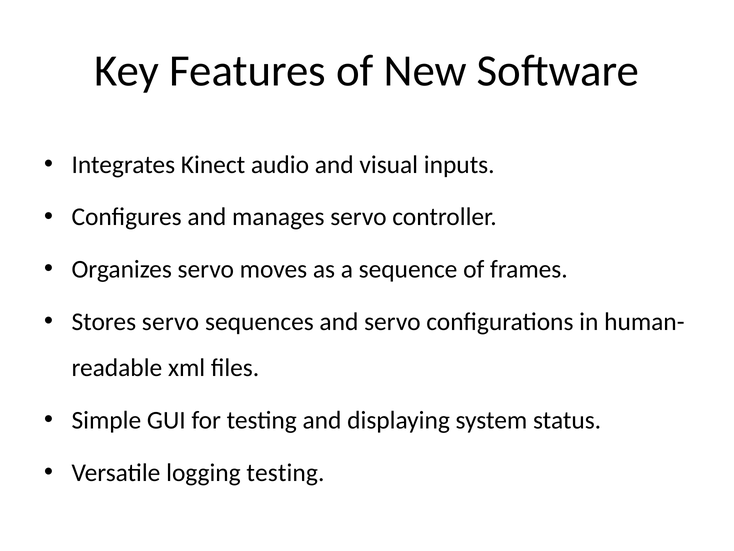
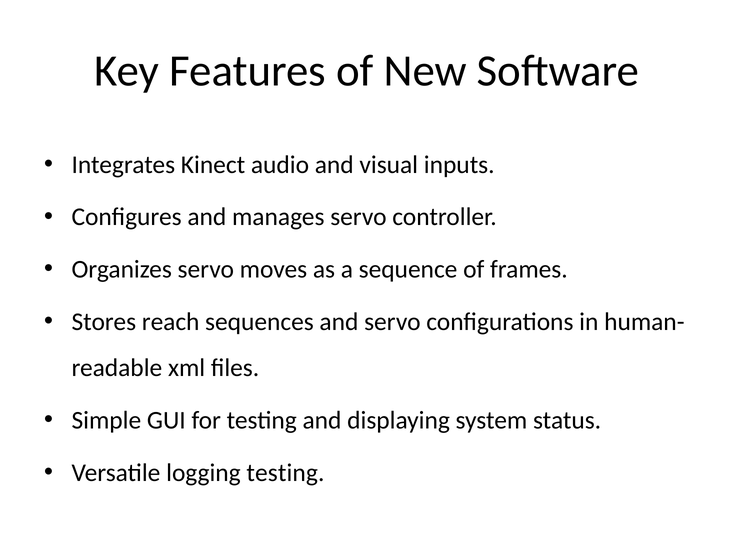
Stores servo: servo -> reach (171, 322)
